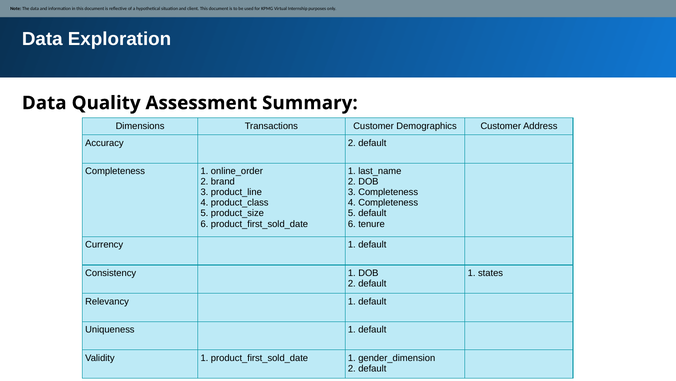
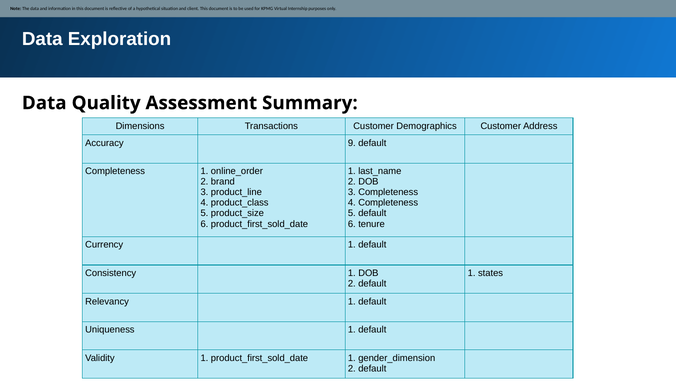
Accuracy 2: 2 -> 9 (352, 143)
